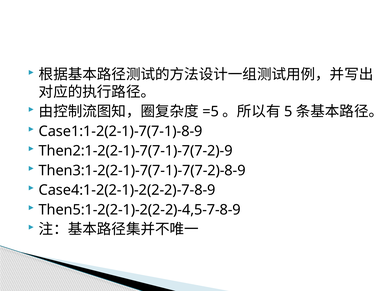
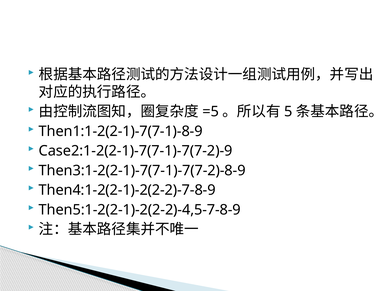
Case1:1-2(2-1)-7(7-1)-8-9: Case1:1-2(2-1)-7(7-1)-8-9 -> Then1:1-2(2-1)-7(7-1)-8-9 (121, 131)
Then2:1-2(2-1)-7(7-1)-7(7-2)-9: Then2:1-2(2-1)-7(7-1)-7(7-2)-9 -> Case2:1-2(2-1)-7(7-1)-7(7-2)-9 (136, 151)
Case4:1-2(2-1)-2(2-2)-7-8-9: Case4:1-2(2-1)-2(2-2)-7-8-9 -> Then4:1-2(2-1)-2(2-2)-7-8-9 (127, 190)
